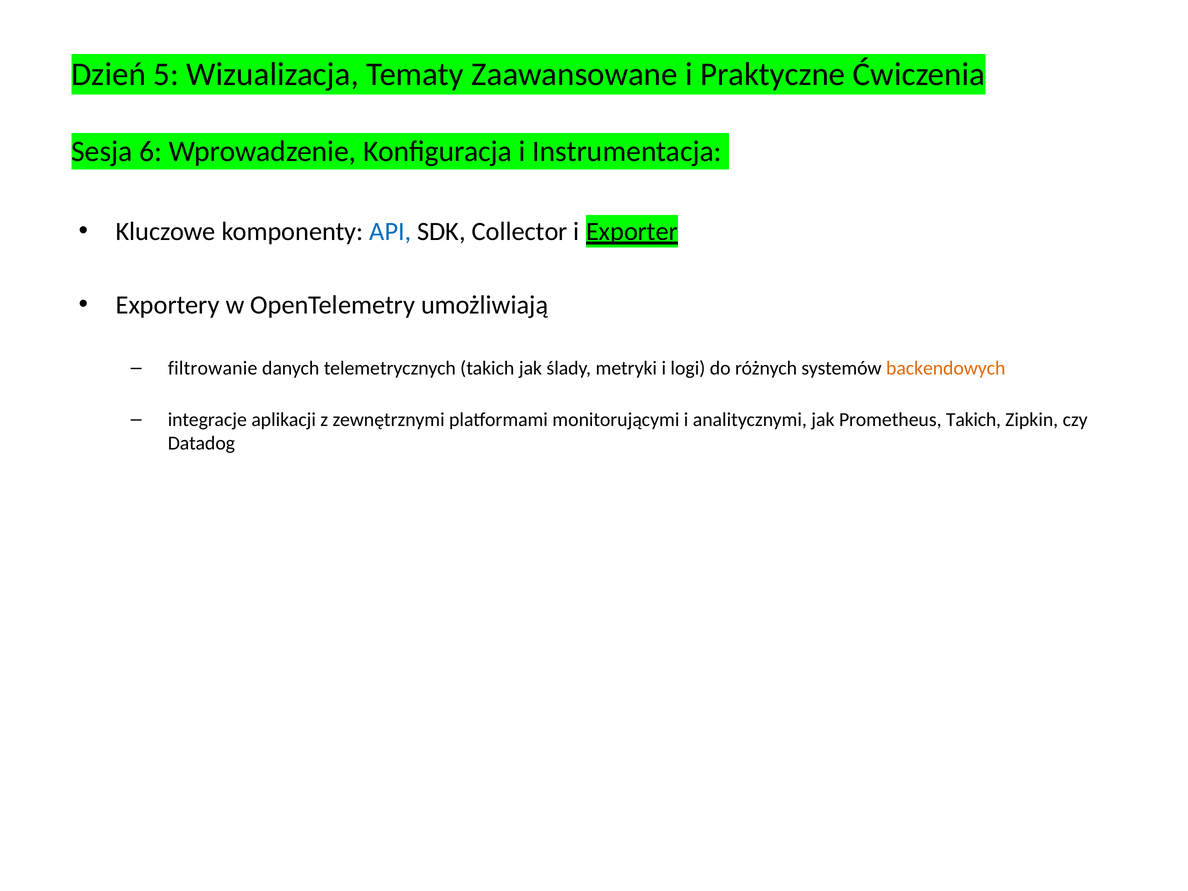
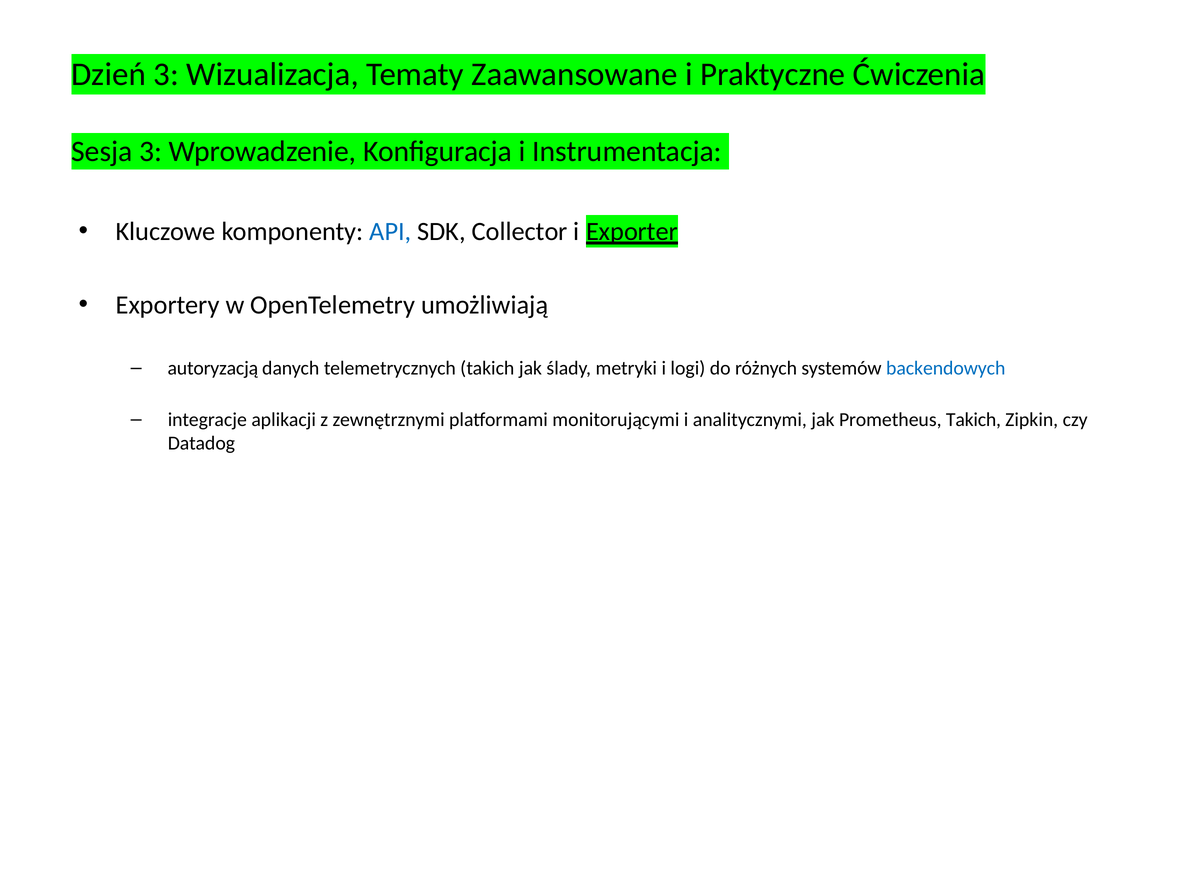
Dzień 5: 5 -> 3 (166, 75)
Sesja 6: 6 -> 3 (151, 152)
filtrowanie: filtrowanie -> autoryzacją (213, 368)
backendowych colour: orange -> blue (946, 368)
